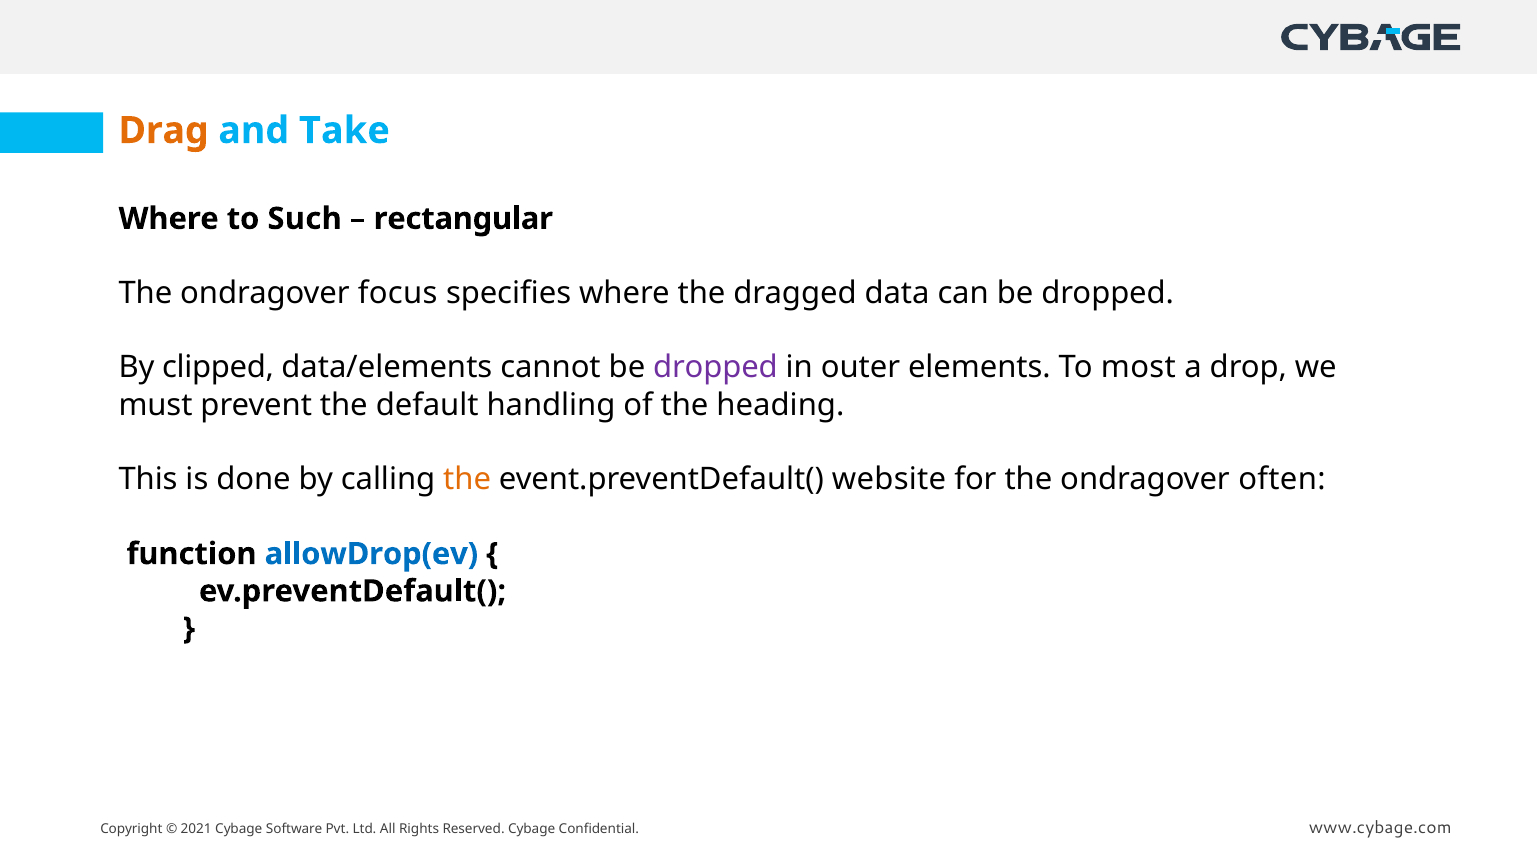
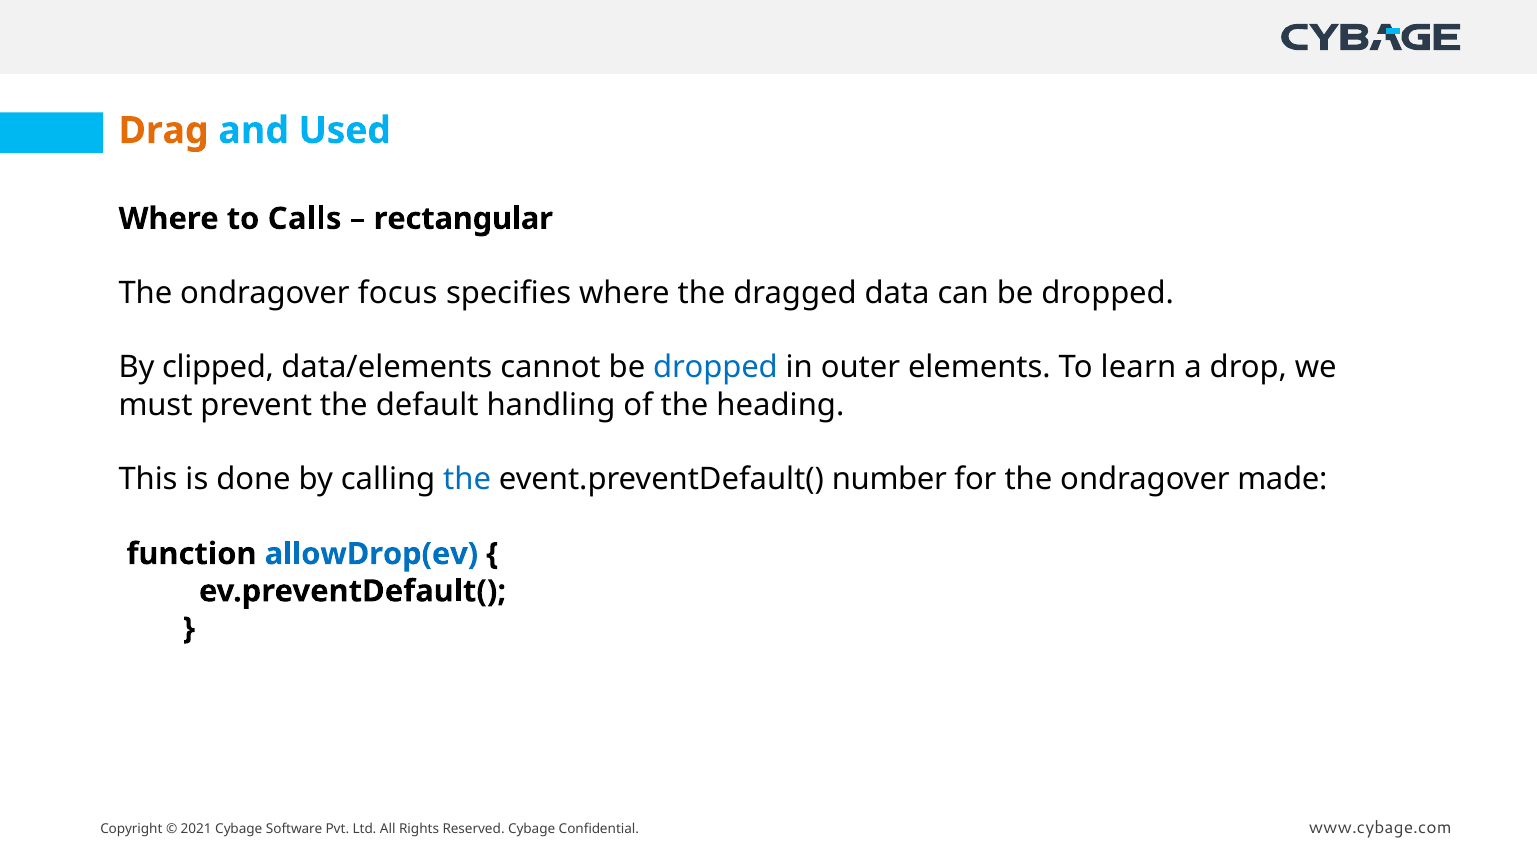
Take: Take -> Used (345, 131)
Such: Such -> Calls (305, 219)
dropped colour: purple -> blue (715, 368)
most: most -> learn (1138, 368)
the colour: orange -> blue (467, 479)
website: website -> number (889, 479)
often: often -> made (1282, 479)
